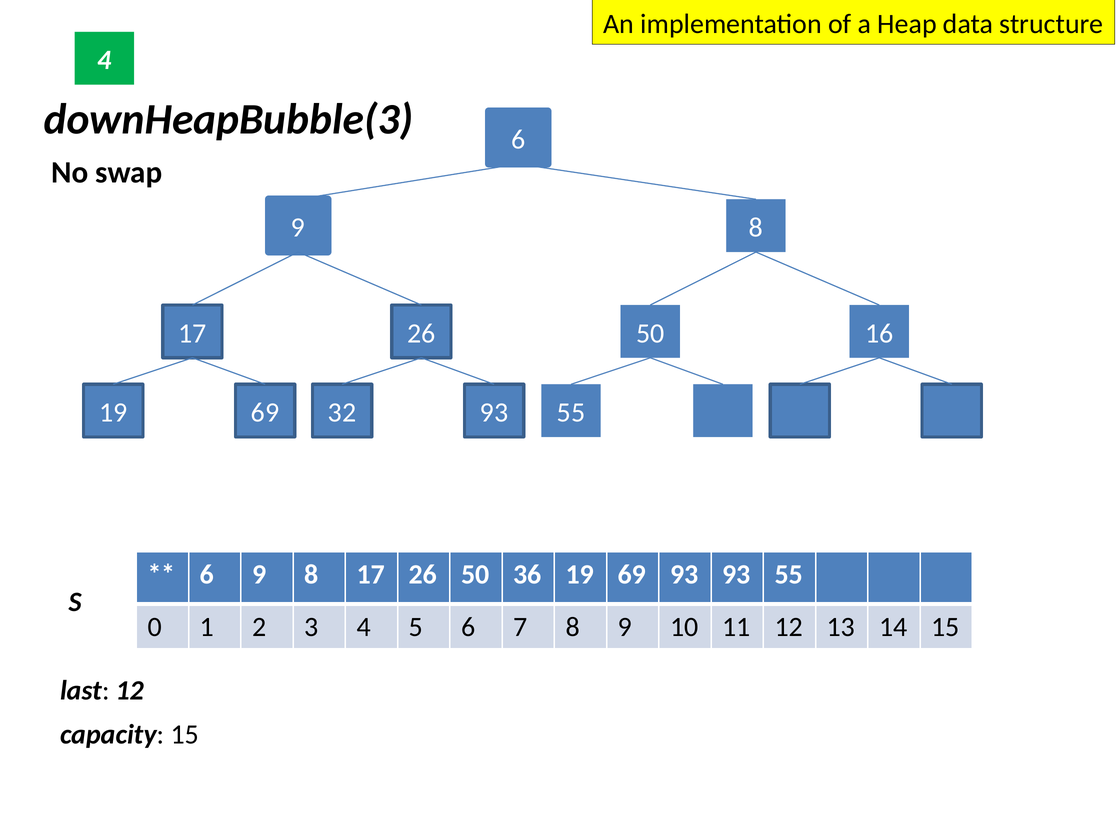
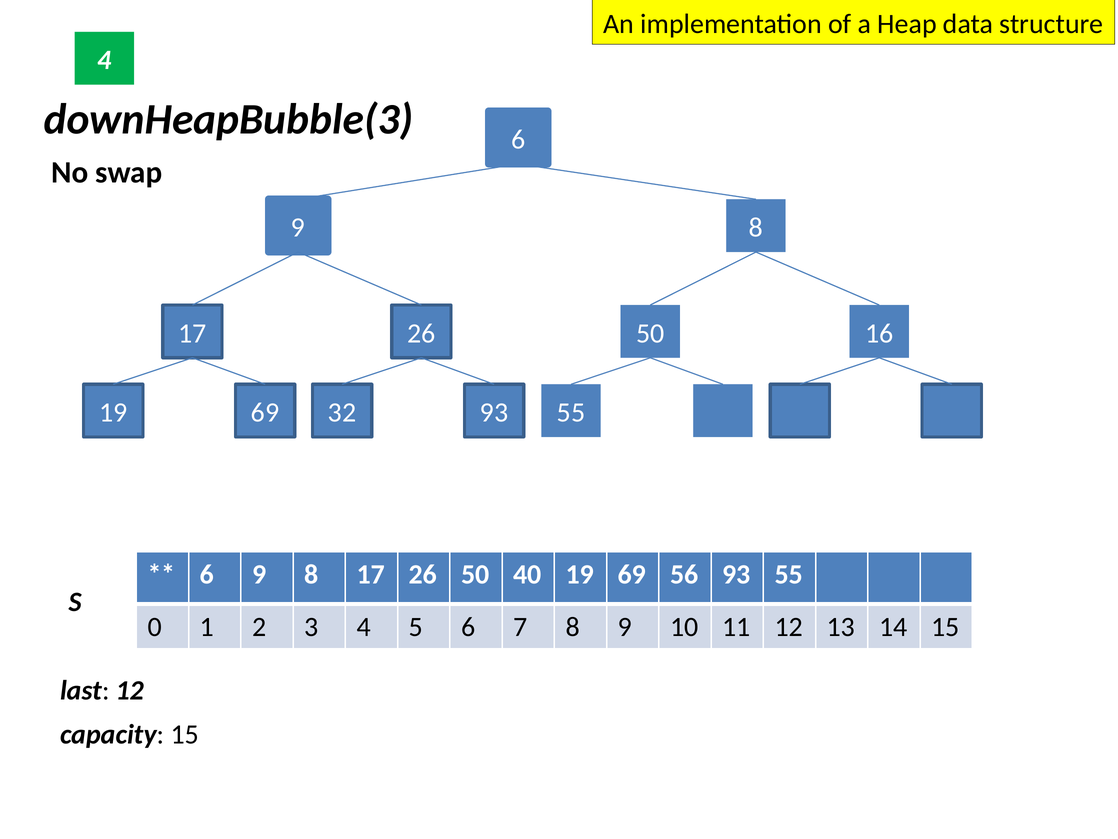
36: 36 -> 40 (527, 574)
69 93: 93 -> 56 (684, 574)
